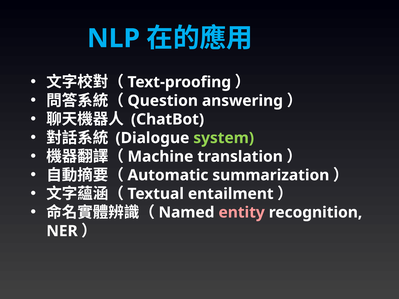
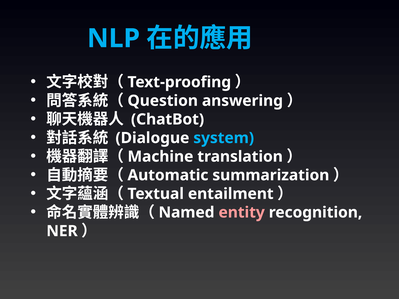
system colour: light green -> light blue (224, 138)
